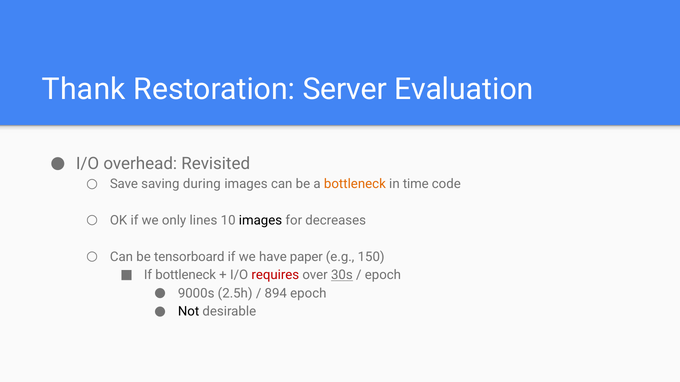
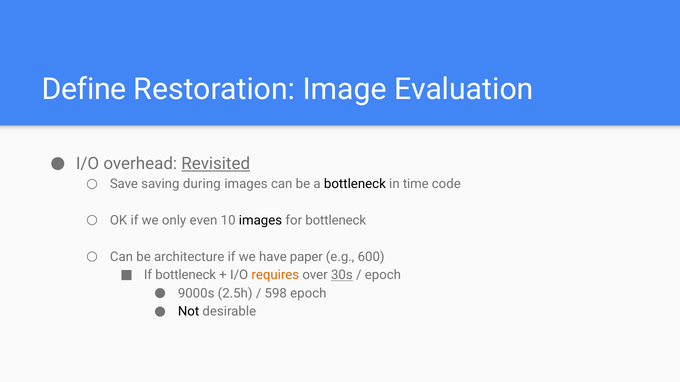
Thank: Thank -> Define (84, 89)
Server: Server -> Image (345, 89)
Revisited underline: none -> present (216, 164)
bottleneck colour: orange -> black (355, 184)
lines: lines -> even (203, 221)
for decreases: decreases -> bottleneck (336, 221)
tensorboard: tensorboard -> architecture (189, 257)
150: 150 -> 600 (371, 257)
requires colour: red -> orange (275, 275)
894: 894 -> 598 (276, 294)
